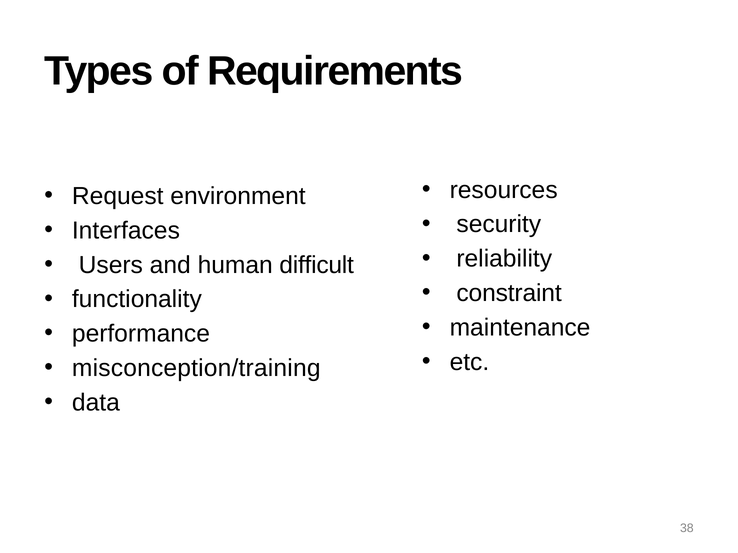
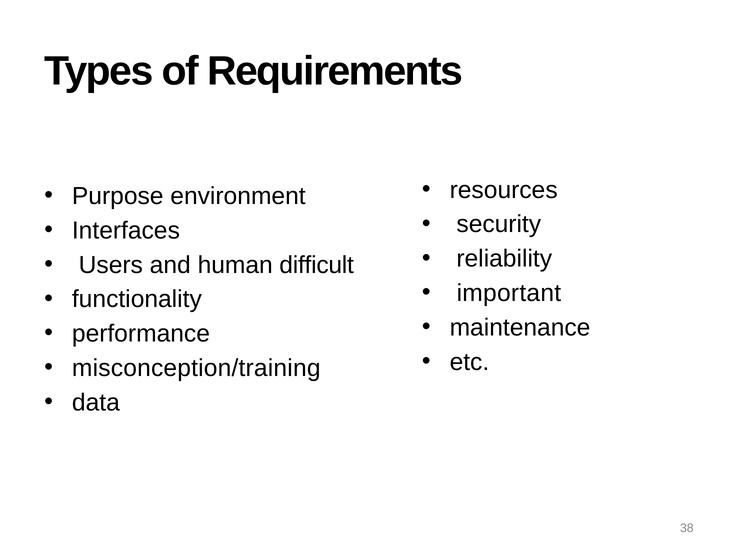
Request: Request -> Purpose (118, 196)
constraint: constraint -> important (509, 293)
